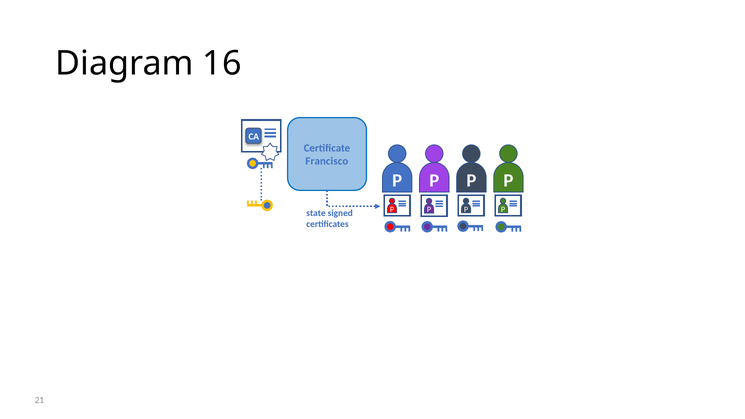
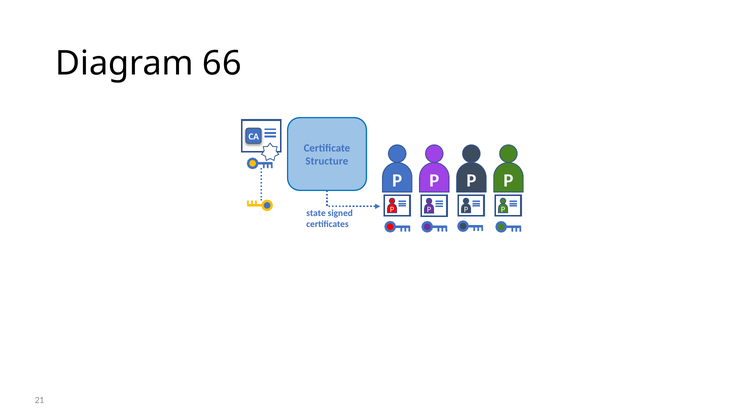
16: 16 -> 66 (222, 63)
Francisco: Francisco -> Structure (327, 161)
